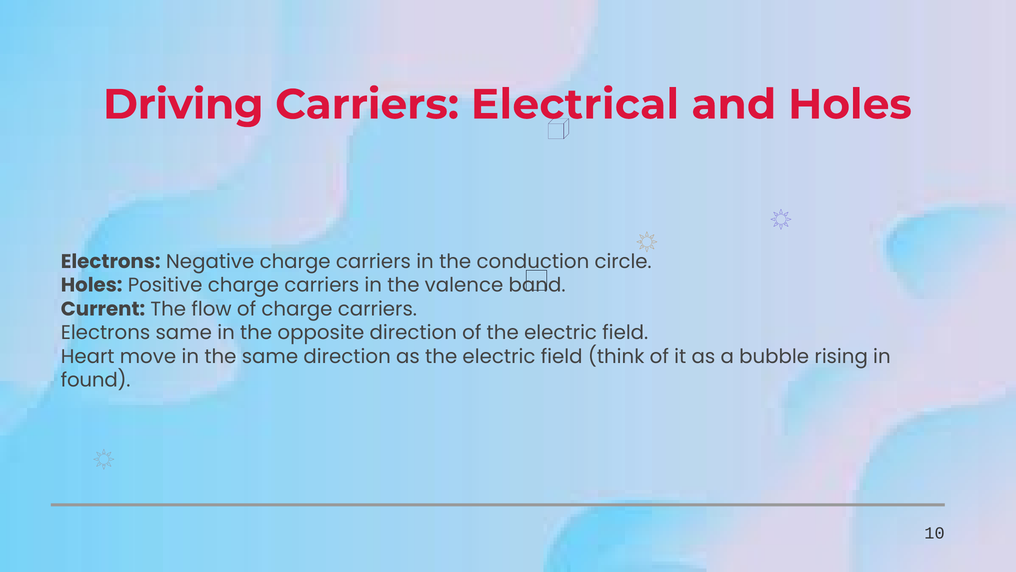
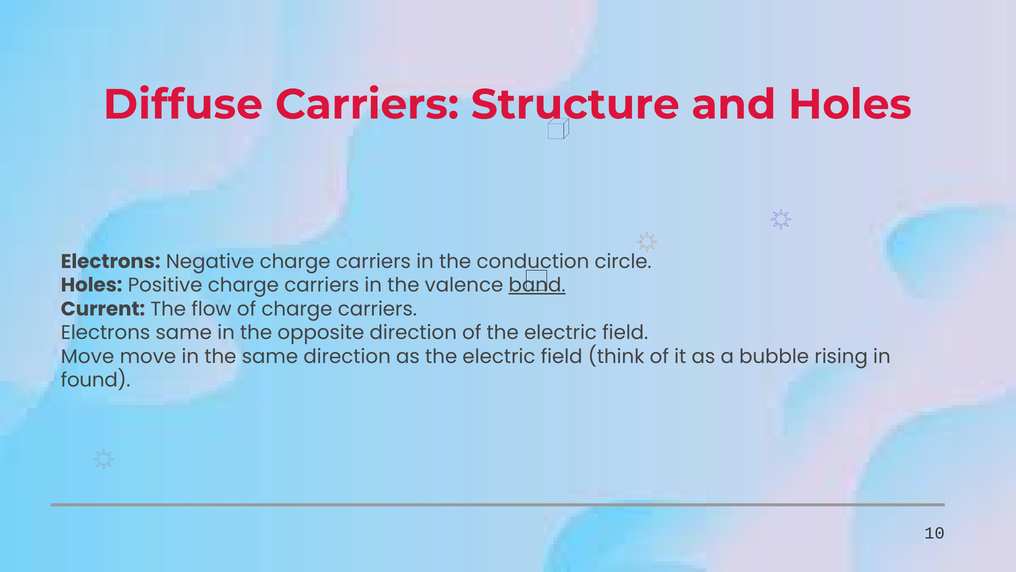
Driving: Driving -> Diffuse (183, 105)
Electrical: Electrical -> Structure (575, 105)
band underline: none -> present (537, 285)
Heart: Heart -> Move (88, 356)
